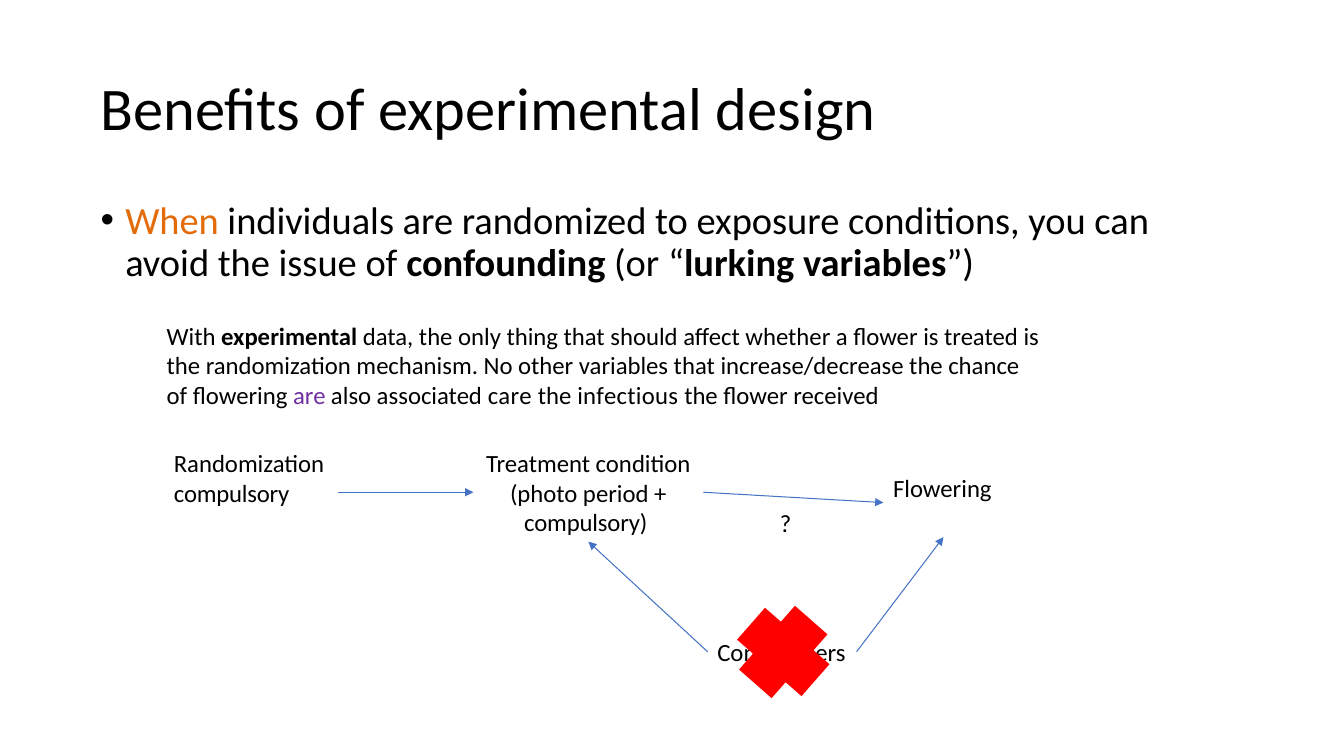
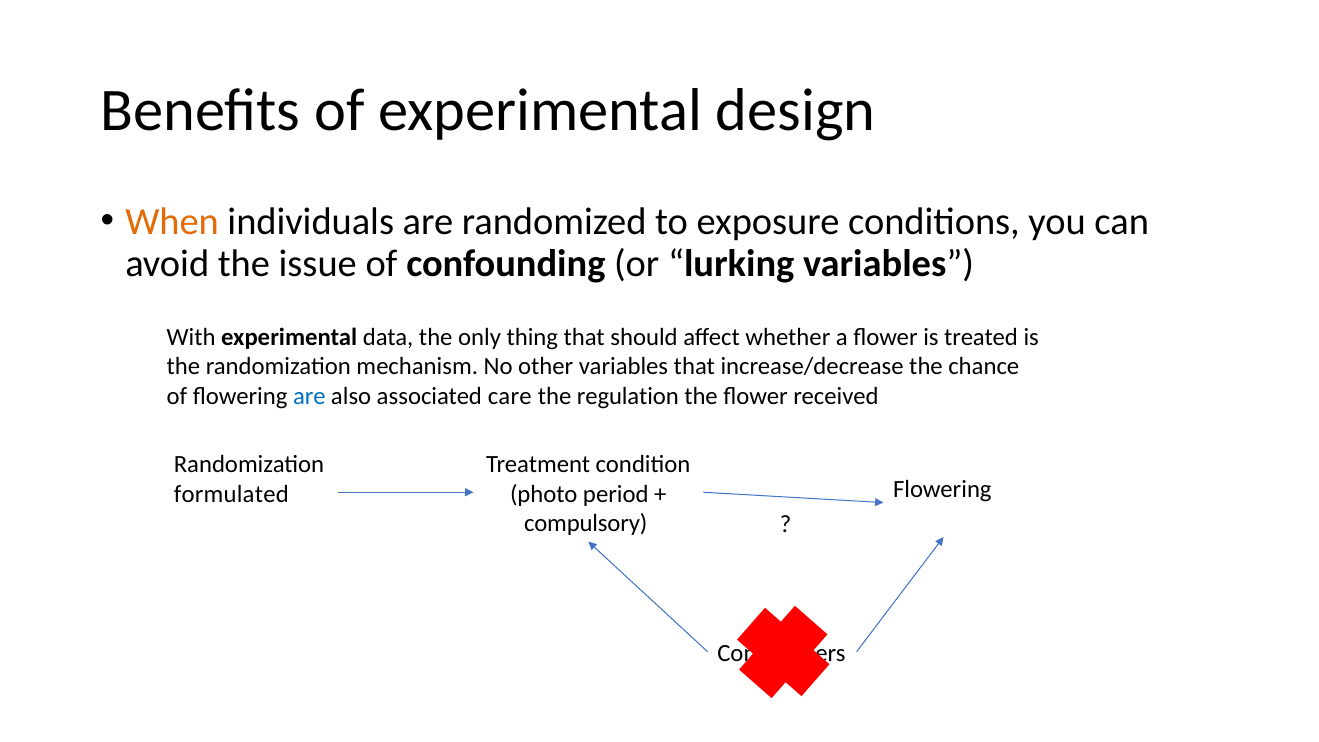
are colour: purple -> blue (309, 396)
infectious: infectious -> regulation (628, 396)
compulsory: compulsory -> formulated (231, 494)
